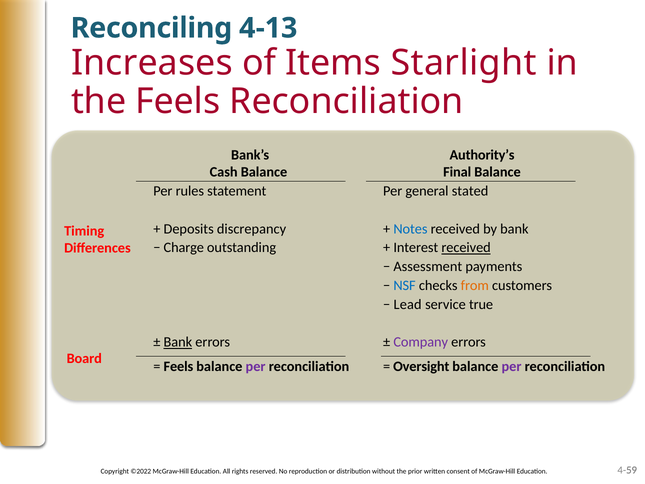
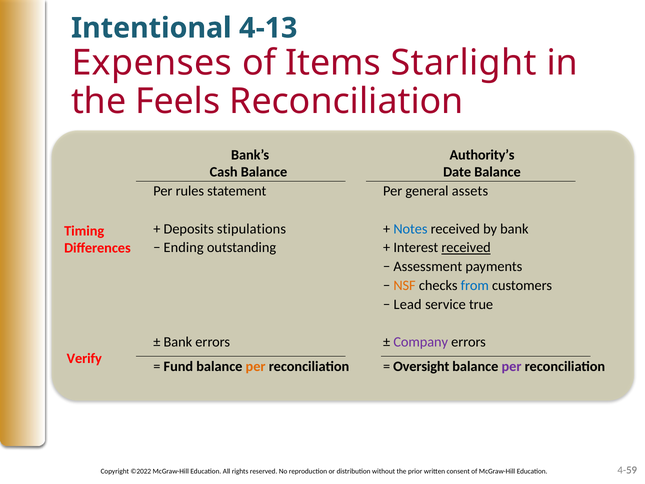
Reconciling: Reconciling -> Intentional (151, 28)
Increases: Increases -> Expenses (152, 63)
Final: Final -> Date (457, 172)
stated: stated -> assets (470, 191)
discrepancy: discrepancy -> stipulations (251, 229)
Charge: Charge -> Ending (184, 248)
NSF colour: blue -> orange (405, 285)
from colour: orange -> blue (475, 285)
Bank underline: present -> none (178, 342)
Board: Board -> Verify (84, 358)
Feels: Feels -> Fund (178, 366)
per colour: purple -> orange (256, 366)
